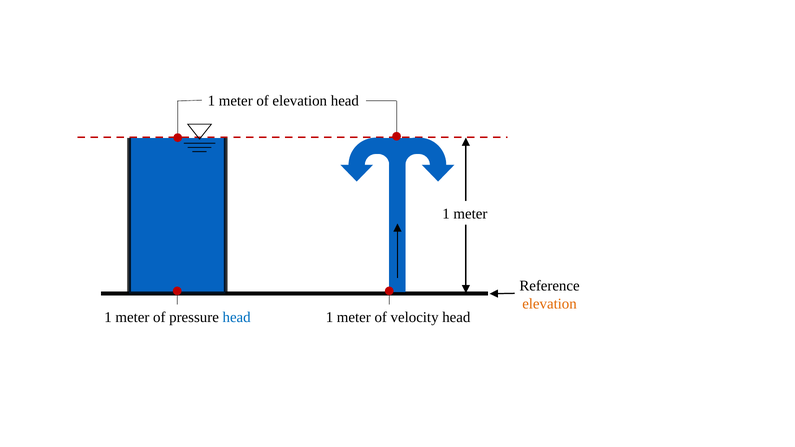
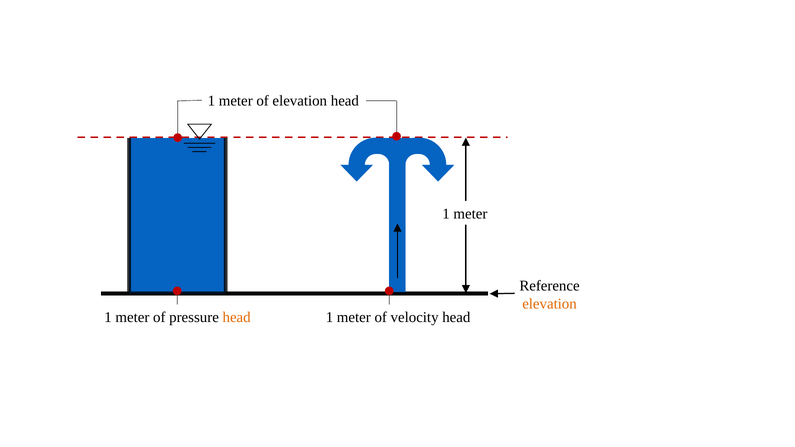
head colour: blue -> orange (237, 318)
